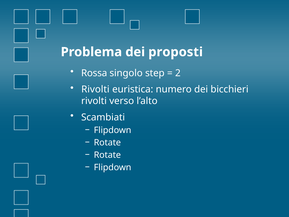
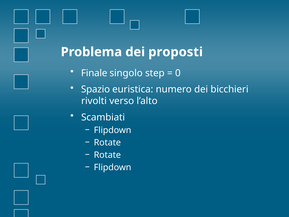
Rossa: Rossa -> Finale (94, 73)
2: 2 -> 0 (178, 73)
Rivolti: Rivolti -> Spazio (96, 89)
